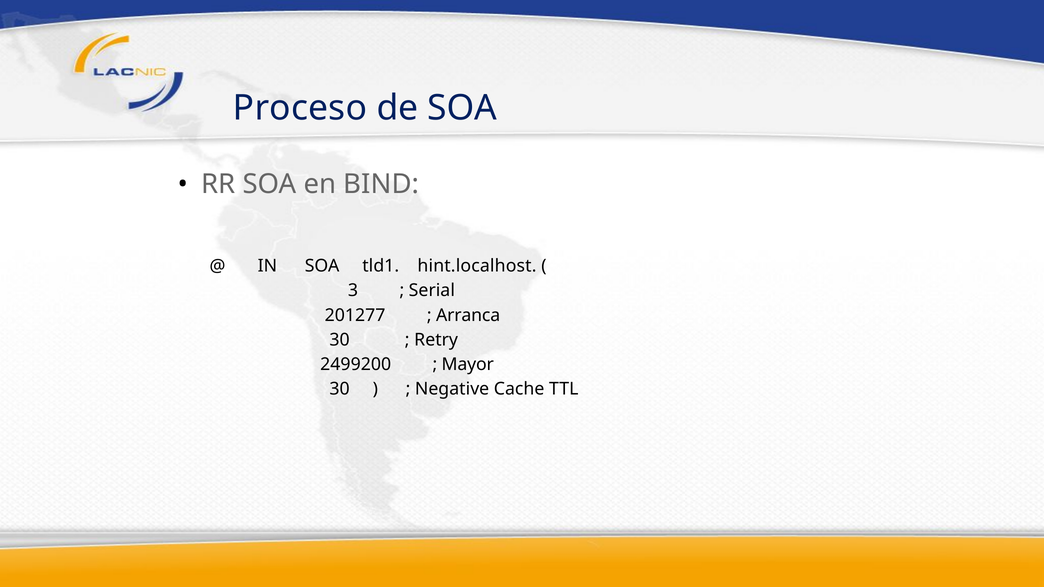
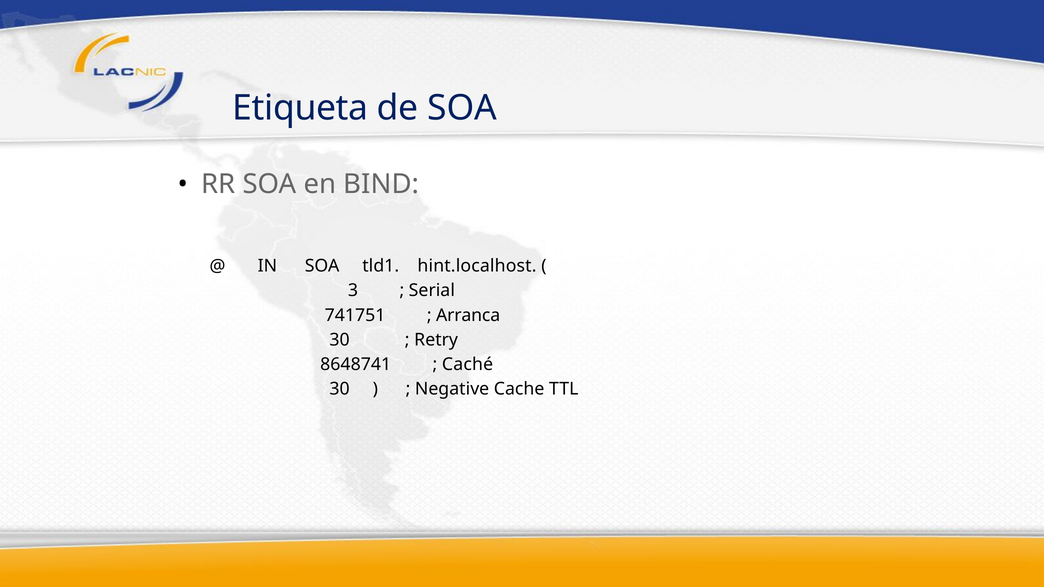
Proceso: Proceso -> Etiqueta (300, 108)
201277: 201277 -> 741751 (355, 315)
2499200: 2499200 -> 8648741 (356, 365)
Mayor: Mayor -> Caché (468, 365)
